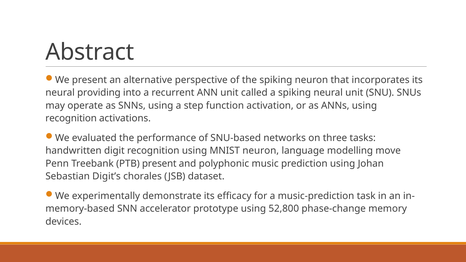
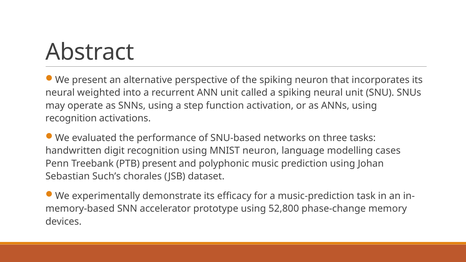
providing: providing -> weighted (99, 93)
move: move -> cases (388, 151)
Digit’s: Digit’s -> Such’s (107, 176)
